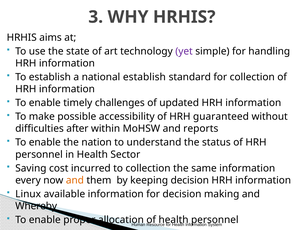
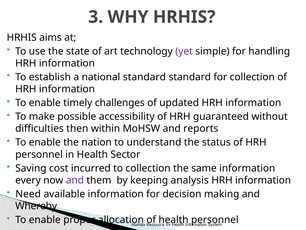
national establish: establish -> standard (144, 77)
after: after -> then (77, 128)
and colour: orange -> purple (75, 180)
keeping decision: decision -> analysis (190, 180)
Linux: Linux -> Need (28, 194)
